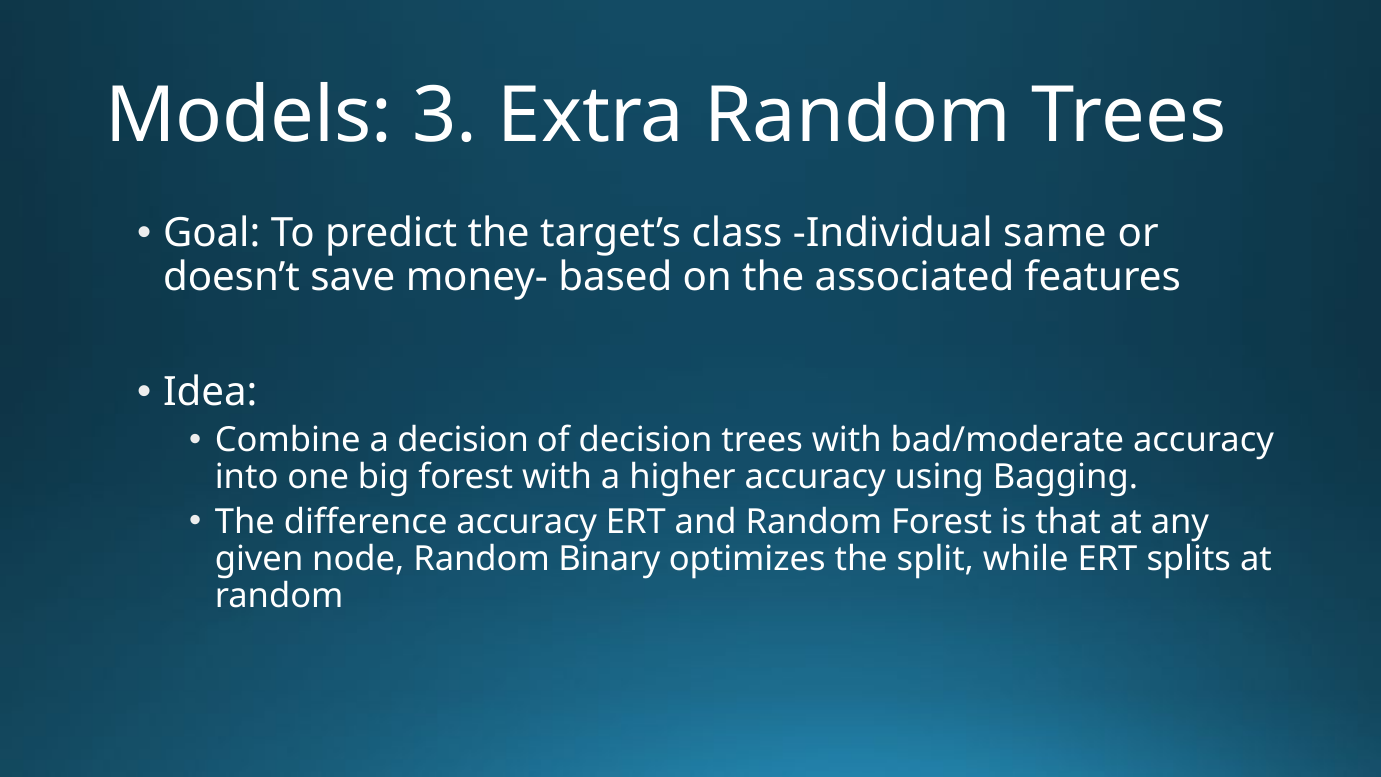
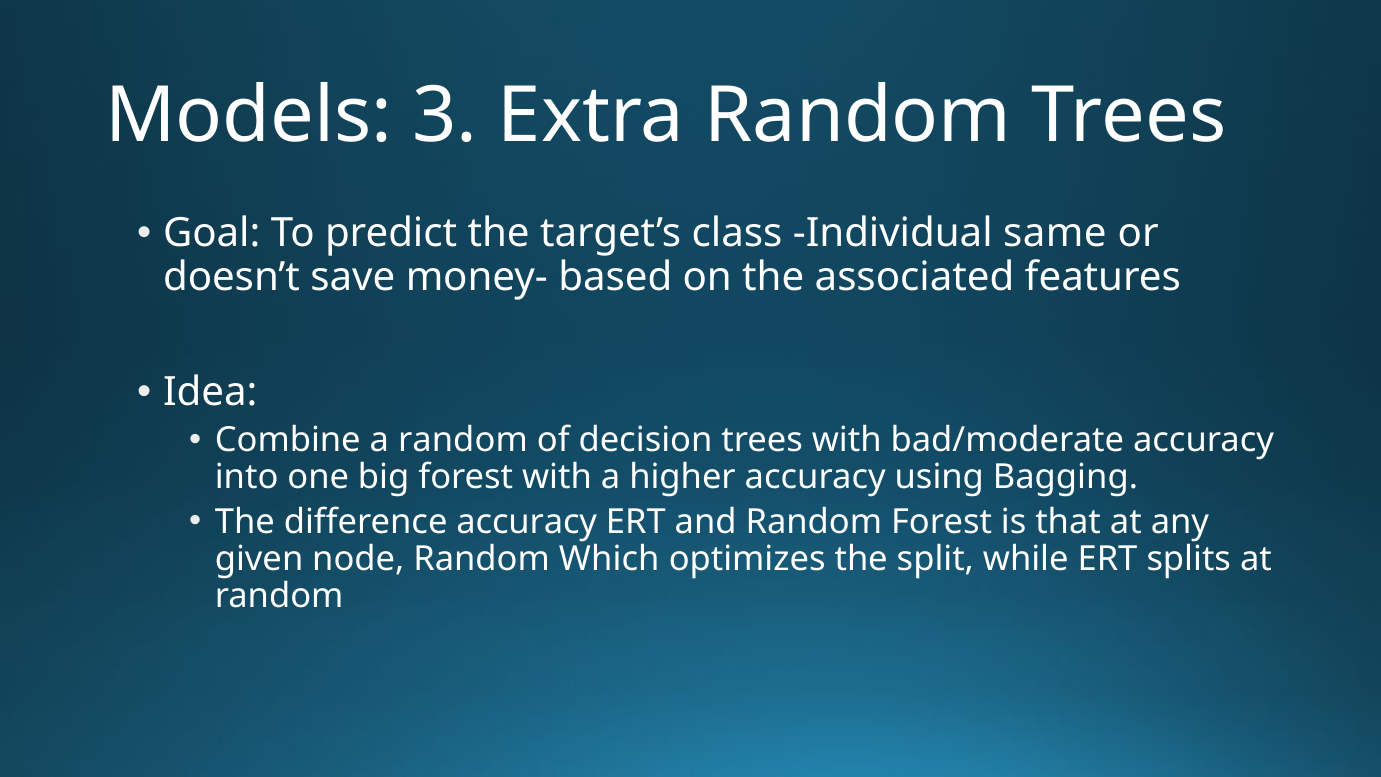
a decision: decision -> random (463, 440)
Binary: Binary -> Which (609, 559)
